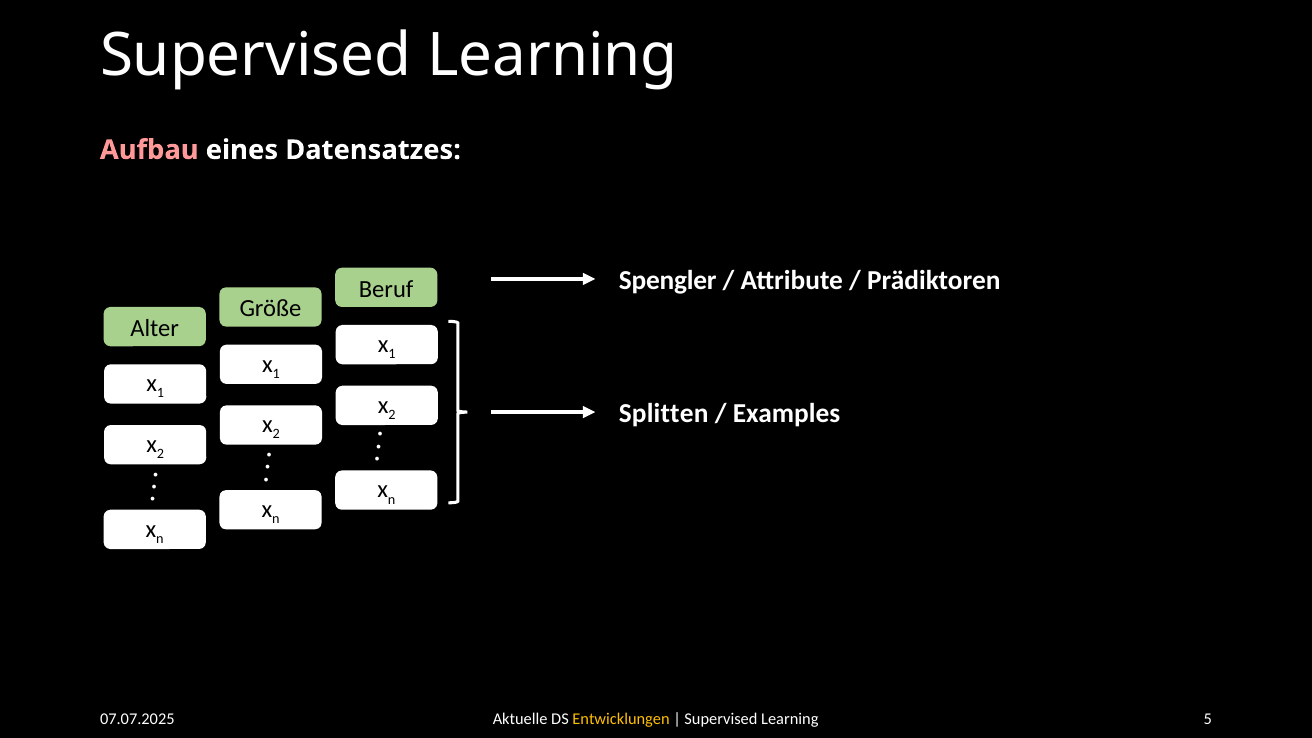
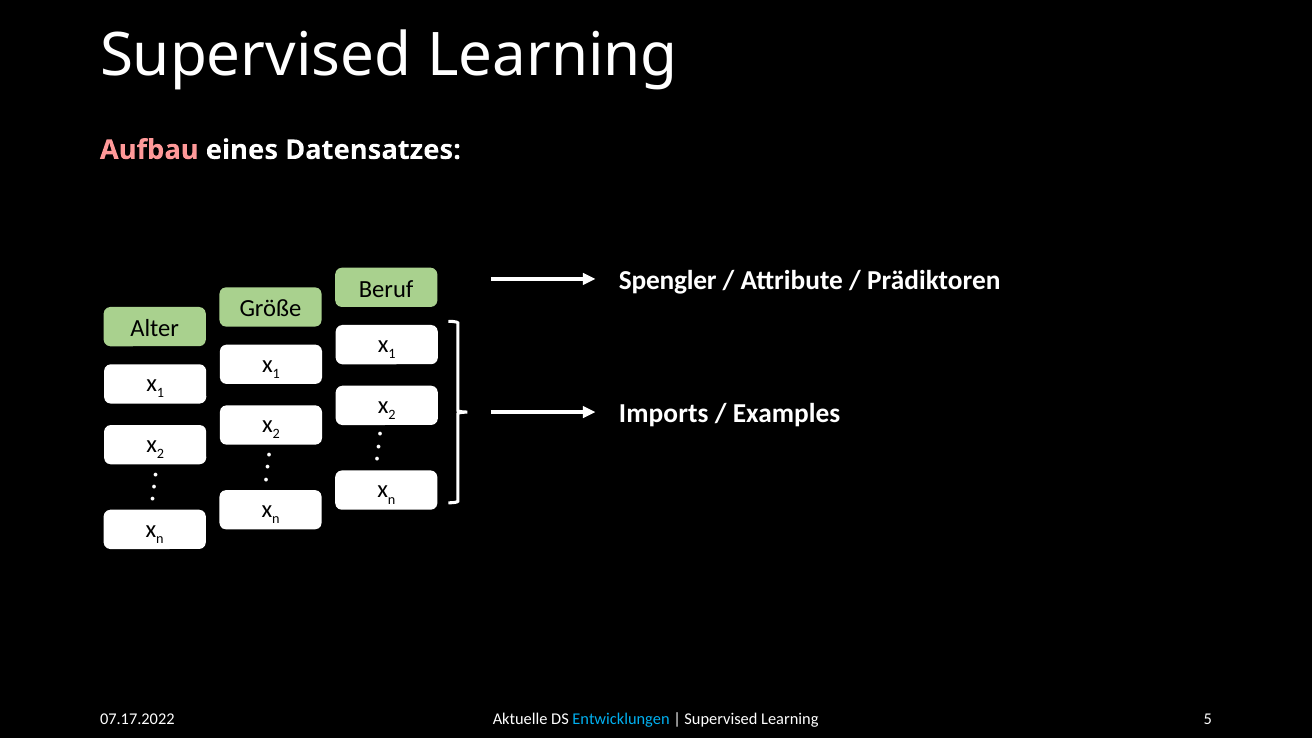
Splitten: Splitten -> Imports (664, 414)
07.07.2025: 07.07.2025 -> 07.17.2022 (137, 719)
Entwicklungen colour: yellow -> light blue (621, 719)
